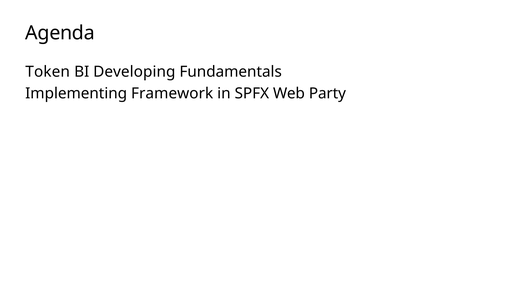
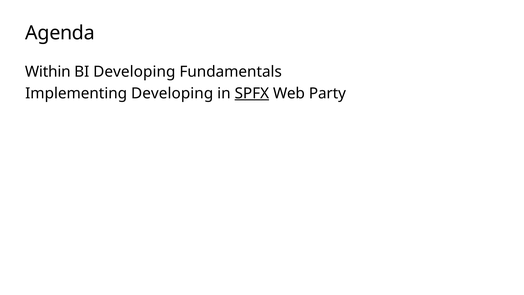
Token: Token -> Within (48, 72)
Implementing Framework: Framework -> Developing (172, 93)
SPFX underline: none -> present (252, 93)
